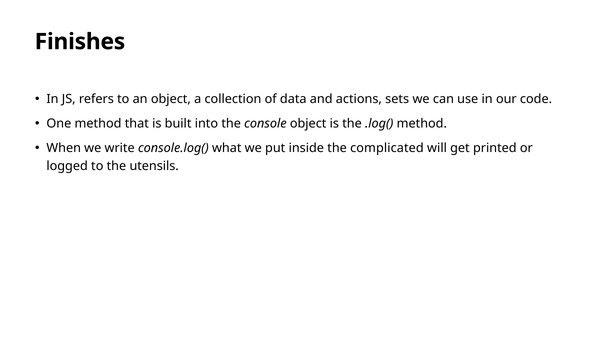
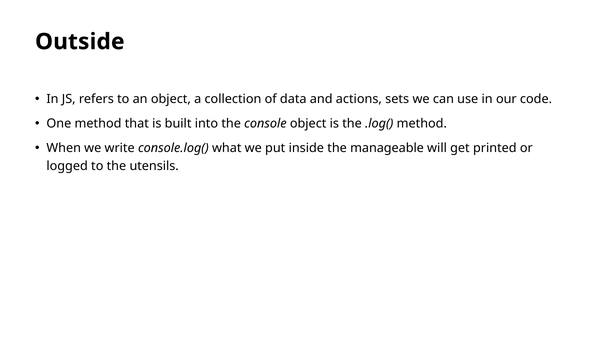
Finishes: Finishes -> Outside (80, 42)
complicated: complicated -> manageable (387, 148)
